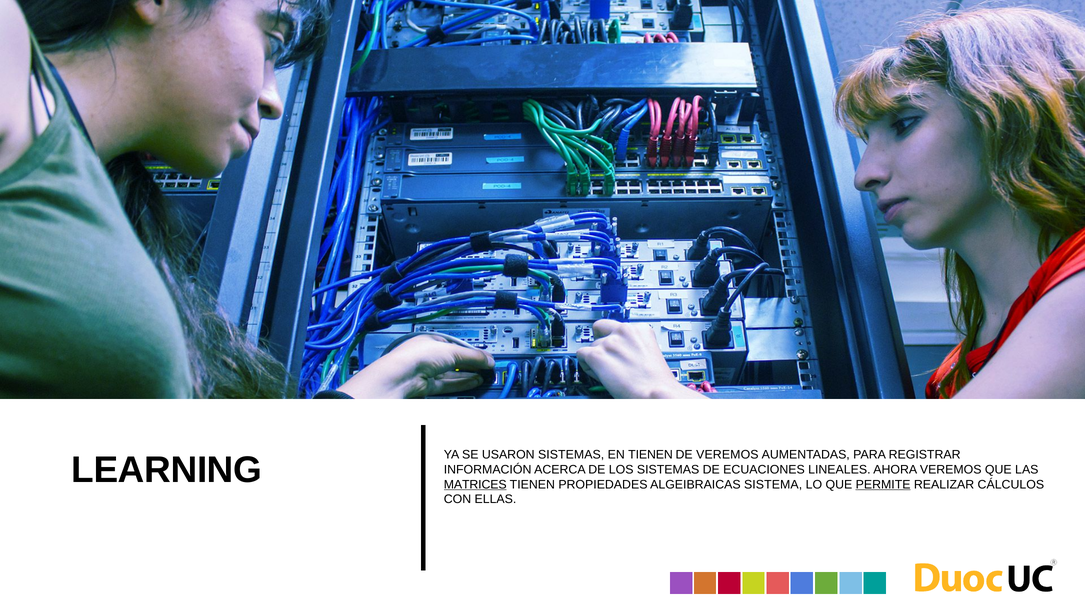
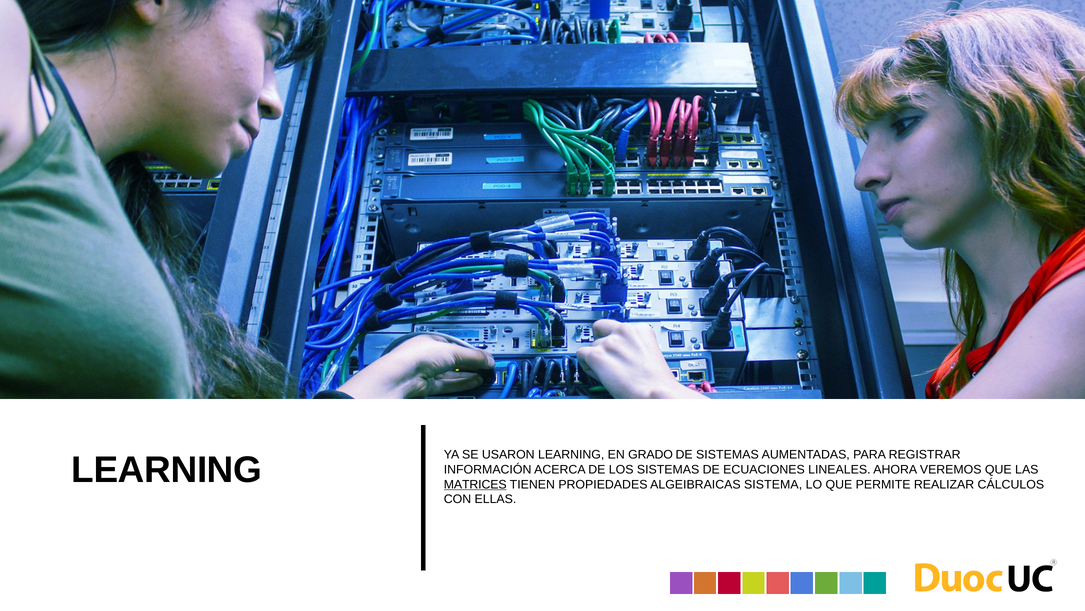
USARON SISTEMAS: SISTEMAS -> LEARNING (571, 454)
EN TIENEN: TIENEN -> GRADO (651, 454)
DE VEREMOS: VEREMOS -> SISTEMAS (727, 454)
PERMITE underline: present -> none (883, 484)
